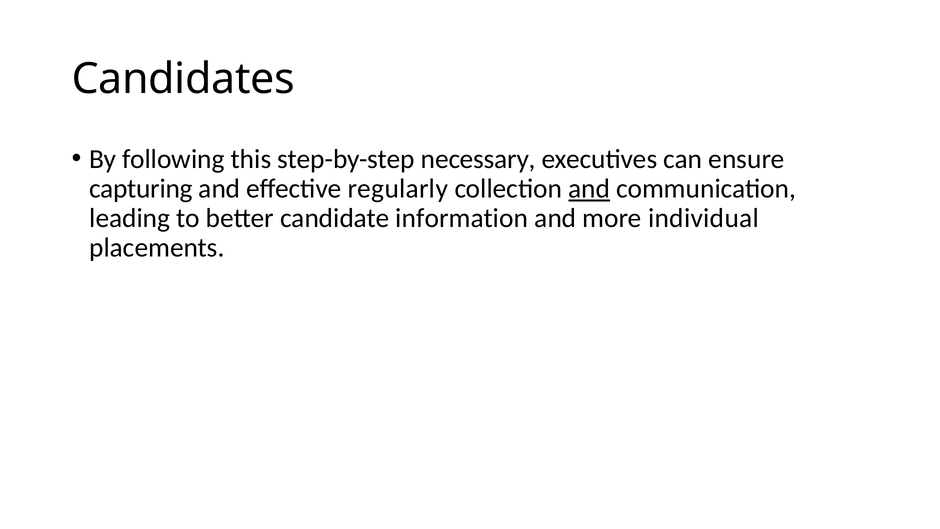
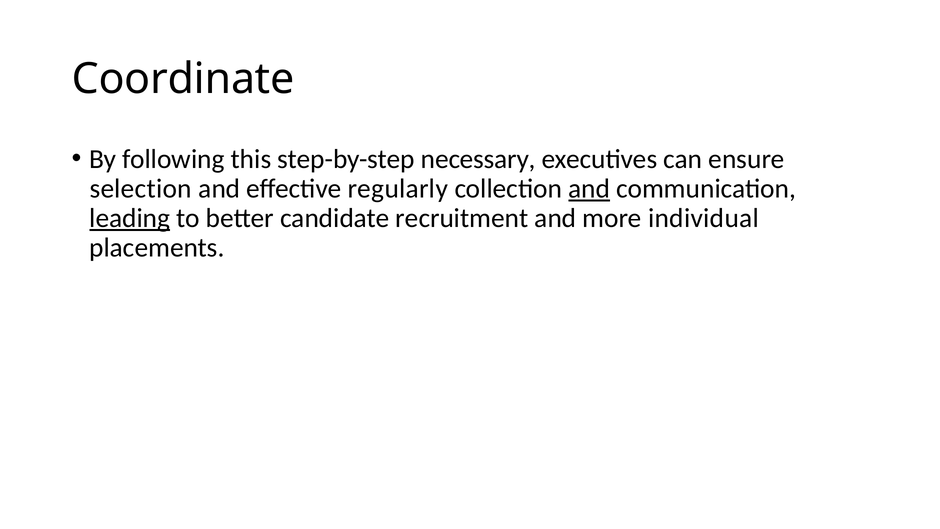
Candidates: Candidates -> Coordinate (183, 79)
capturing: capturing -> selection (141, 189)
leading underline: none -> present (130, 218)
information: information -> recruitment (462, 218)
